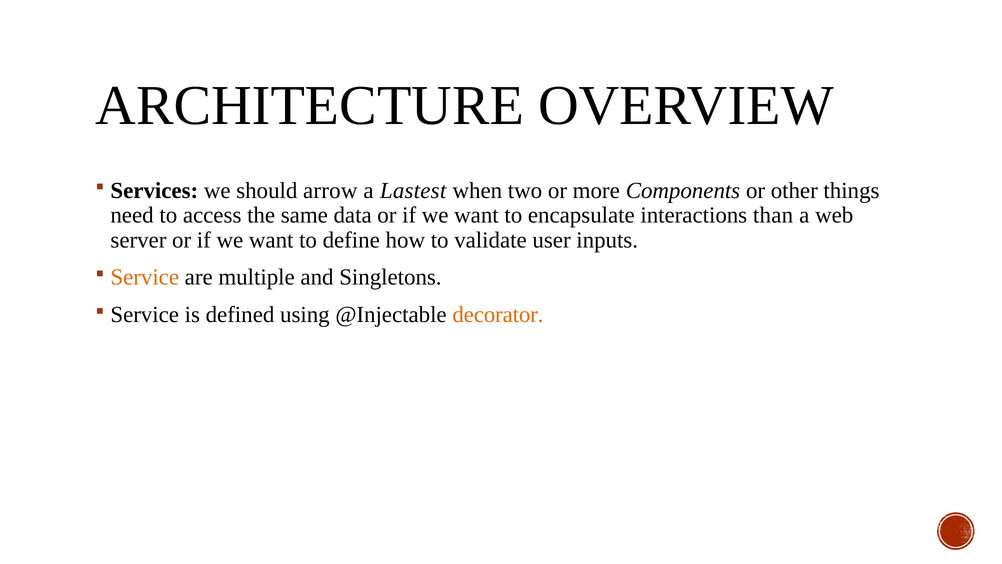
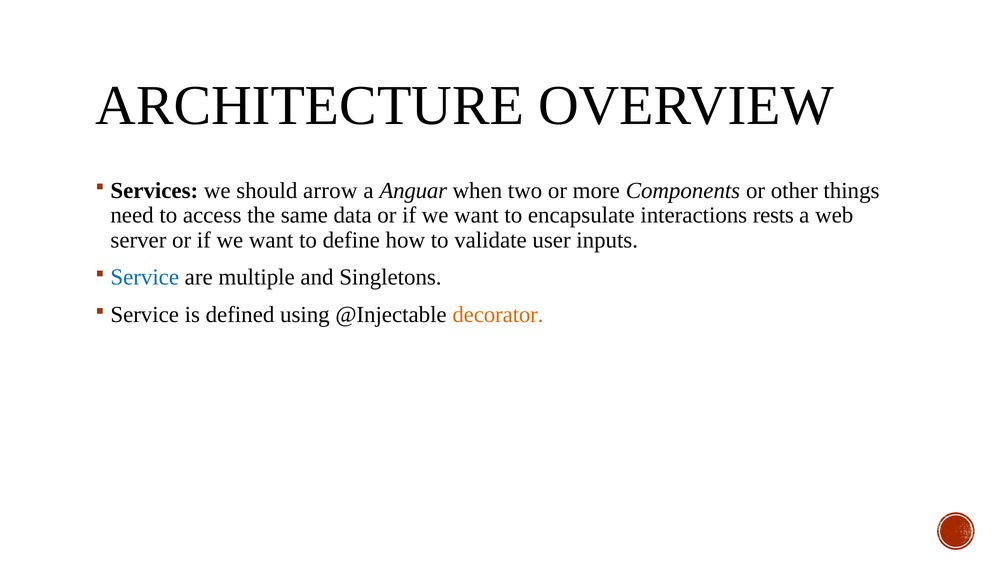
Lastest: Lastest -> Anguar (413, 190)
than: than -> rests (773, 215)
Service colour: orange -> blue (145, 277)
